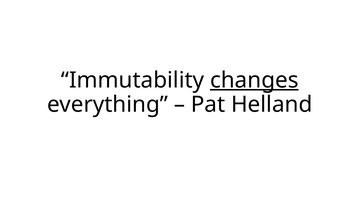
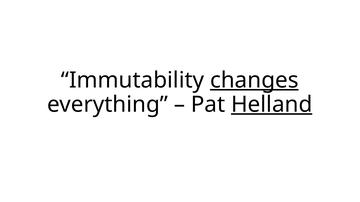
Helland underline: none -> present (272, 105)
